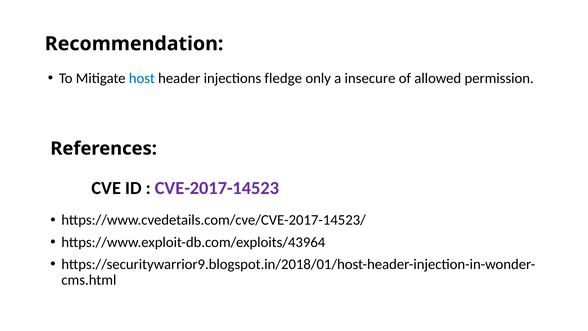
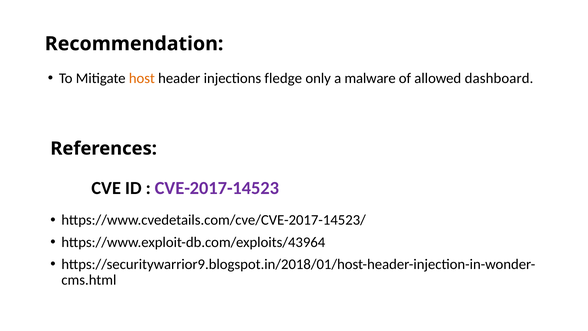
host colour: blue -> orange (142, 78)
insecure: insecure -> malware (370, 78)
permission: permission -> dashboard (499, 78)
